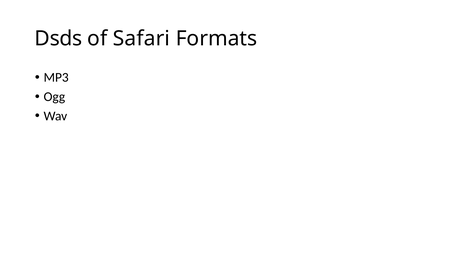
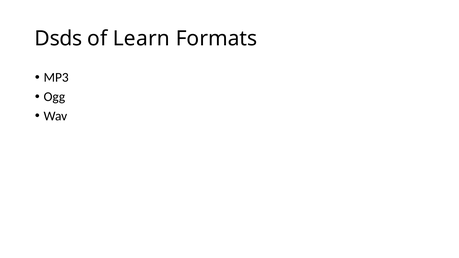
Safari: Safari -> Learn (141, 39)
